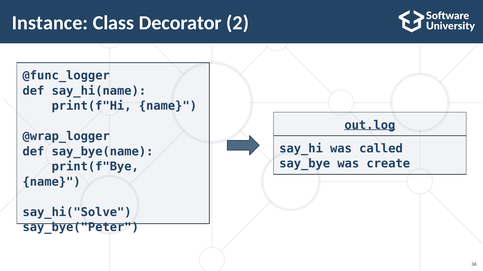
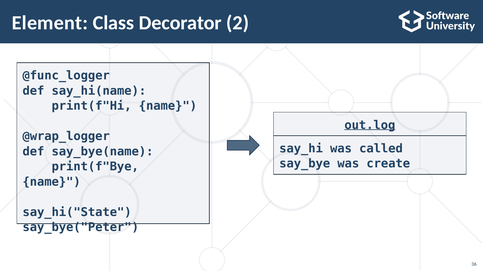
Instance: Instance -> Element (50, 23)
say_hi("Solve: say_hi("Solve -> say_hi("State (77, 213)
